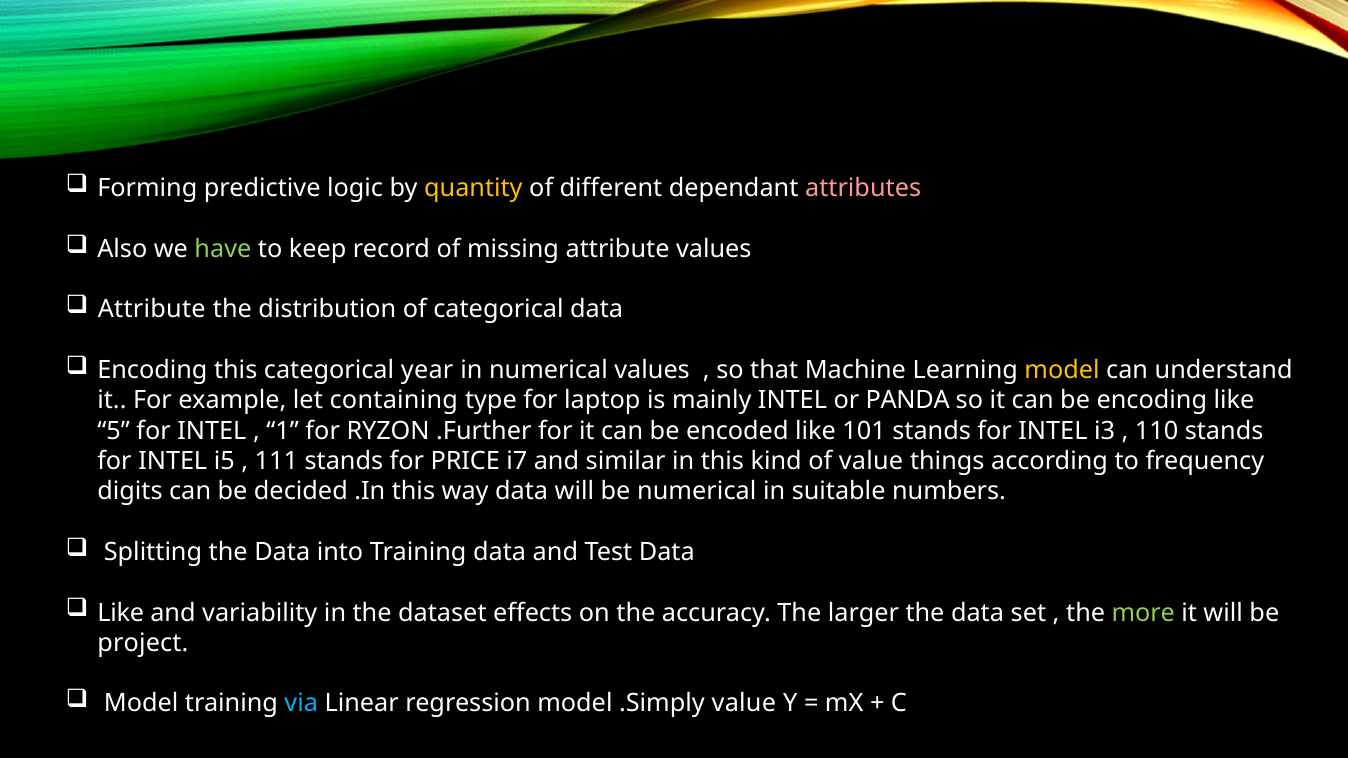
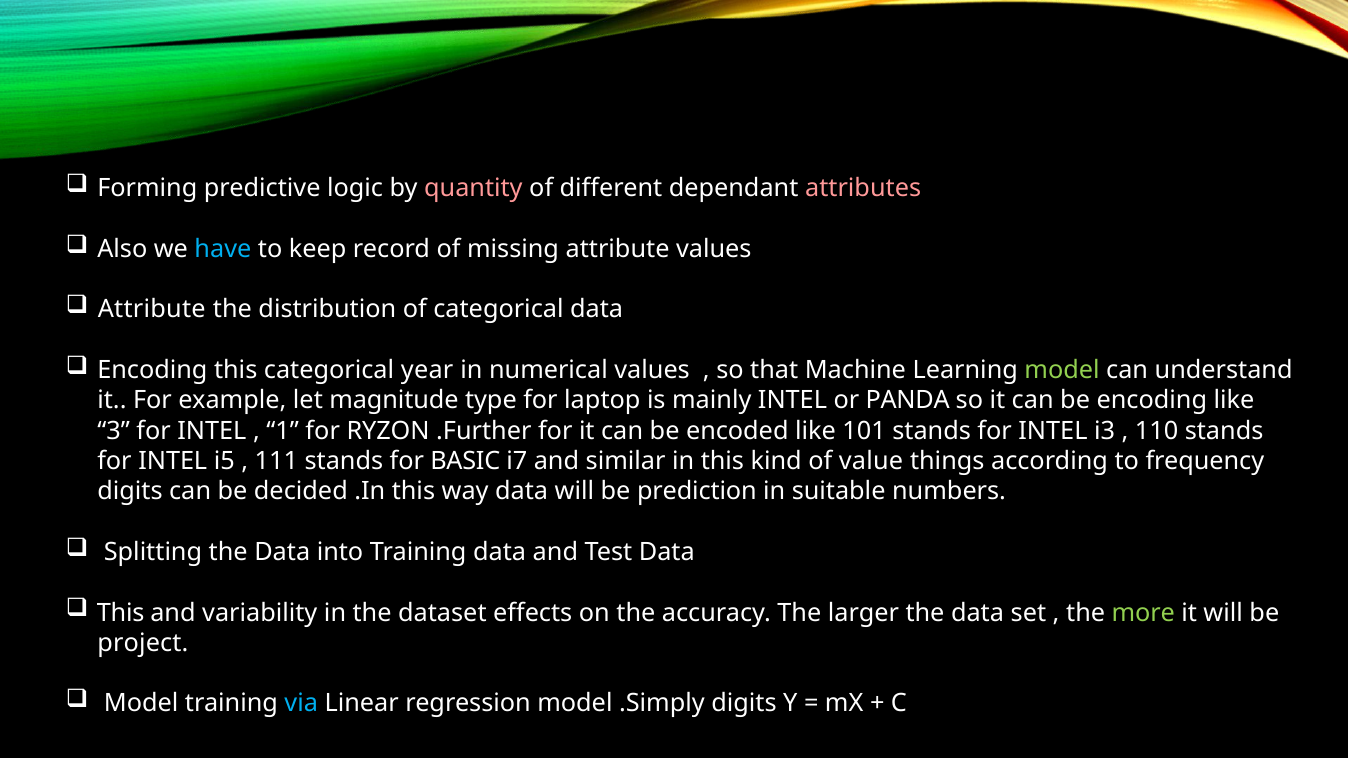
quantity colour: yellow -> pink (473, 188)
have colour: light green -> light blue (223, 249)
model colour: yellow -> light green (1062, 370)
containing: containing -> magnitude (394, 401)
5: 5 -> 3 (114, 431)
PRICE: PRICE -> BASIC (465, 461)
be numerical: numerical -> prediction (697, 492)
Like: Like -> This (121, 613)
.Simply value: value -> digits (744, 704)
